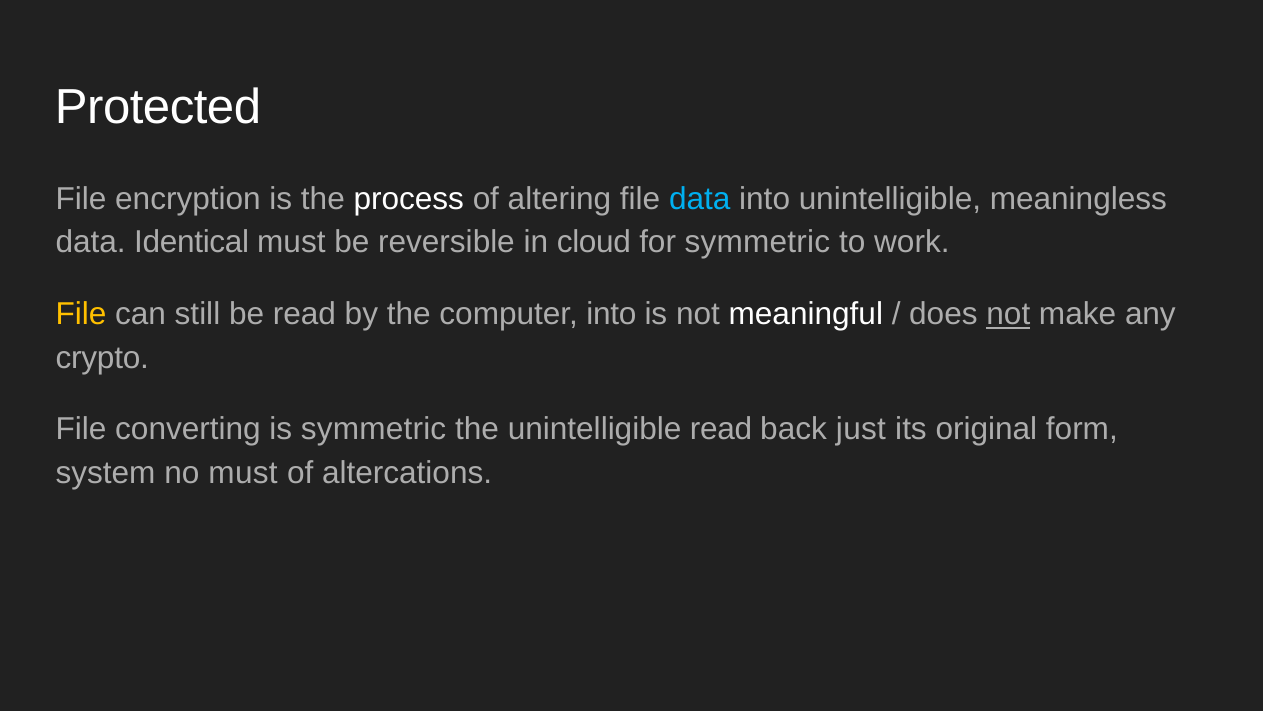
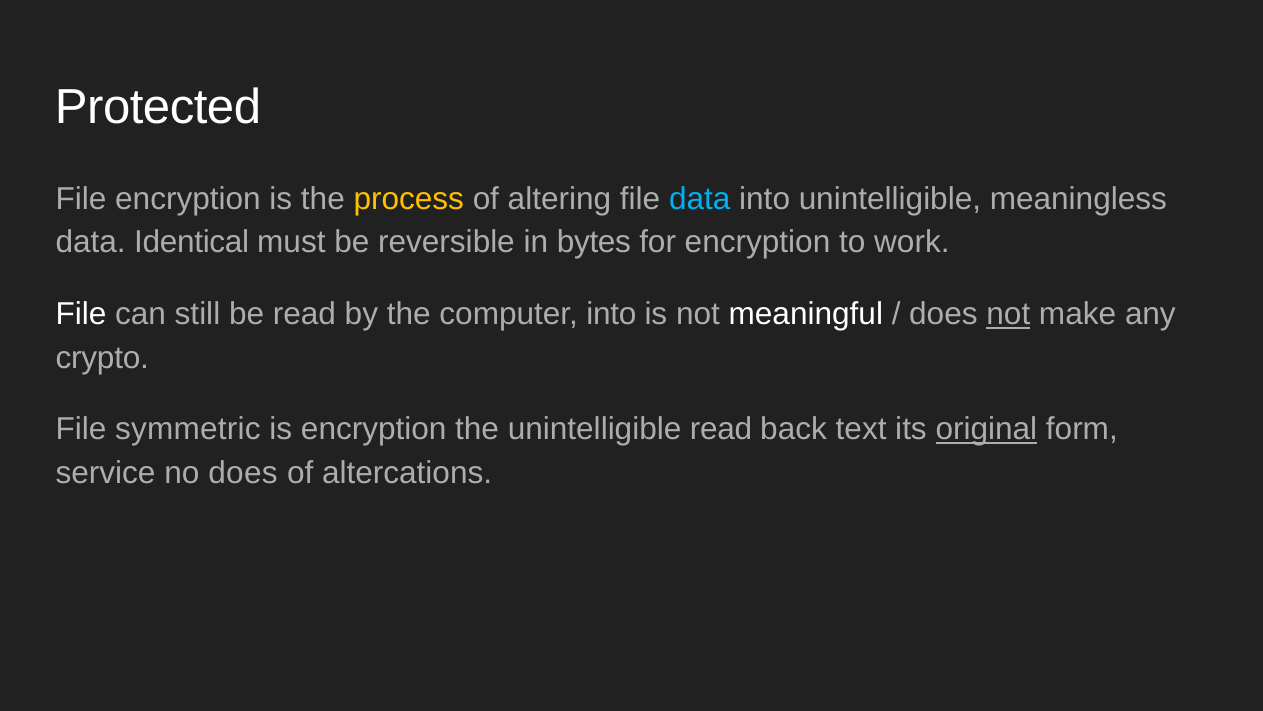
process colour: white -> yellow (409, 199)
cloud: cloud -> bytes (594, 242)
for symmetric: symmetric -> encryption (758, 242)
File colour: yellow -> white (81, 314)
converting: converting -> symmetric (188, 429)
is symmetric: symmetric -> encryption (374, 429)
just: just -> text (861, 429)
original underline: none -> present (986, 429)
system: system -> service (106, 473)
no must: must -> does (243, 473)
